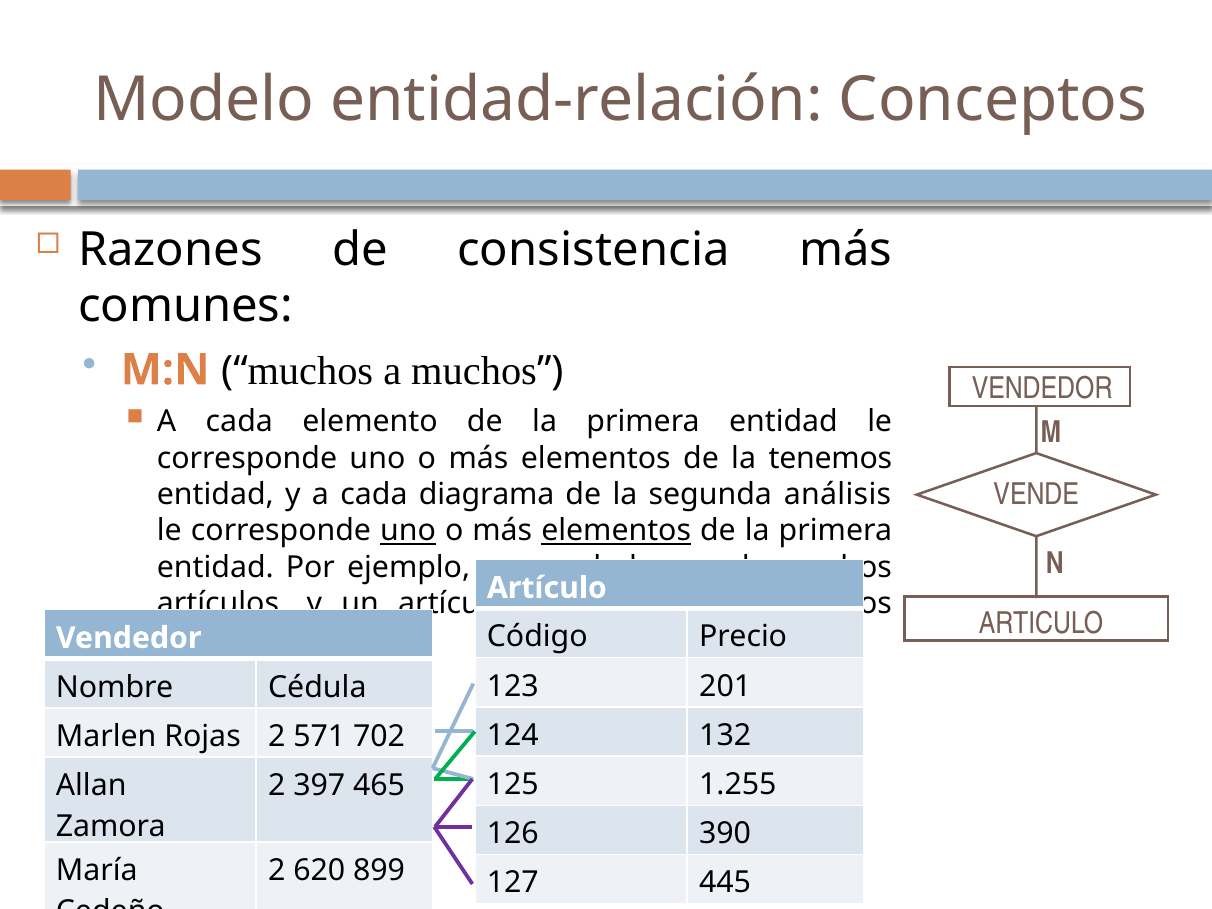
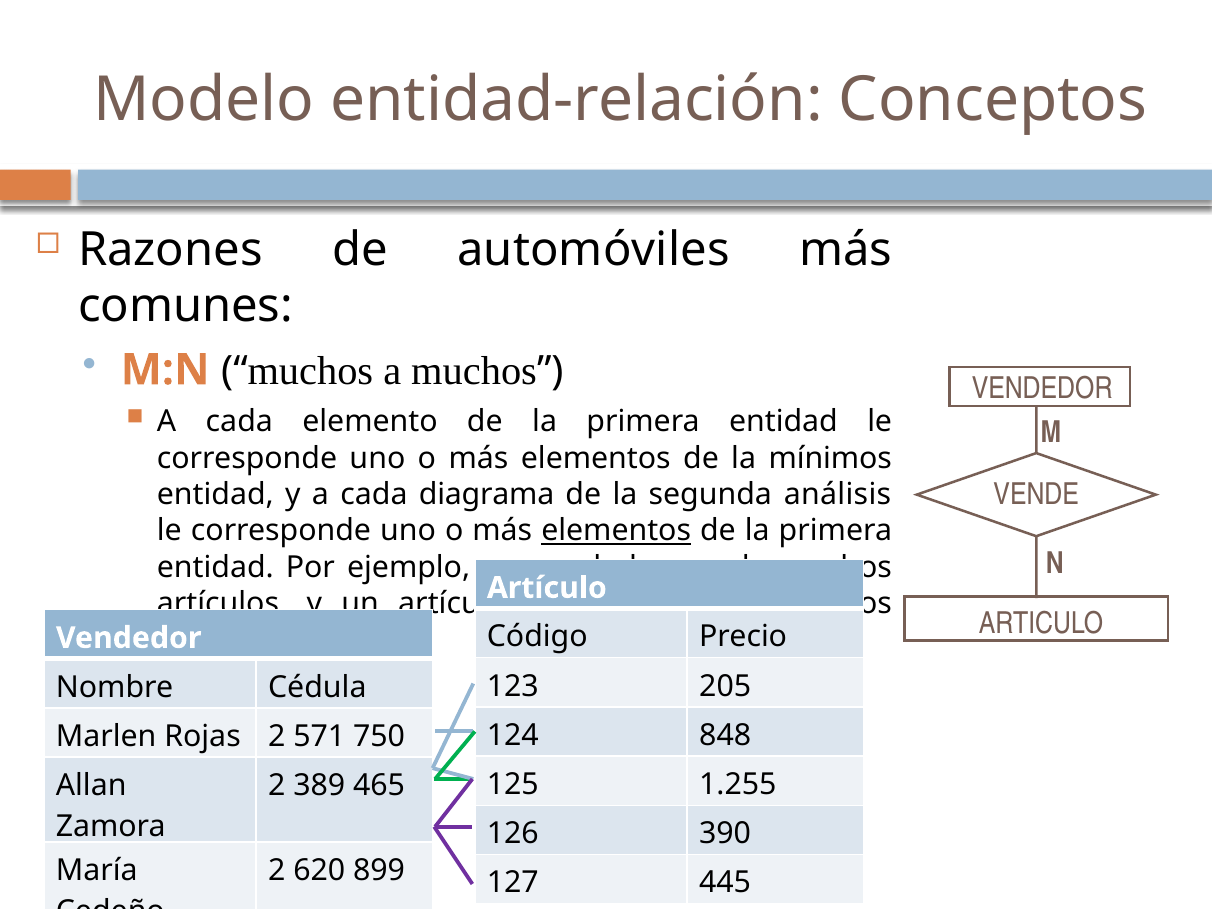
consistencia: consistencia -> automóviles (593, 250)
tenemos: tenemos -> mínimos (830, 458)
uno underline: present -> none (408, 531)
201: 201 -> 205 (725, 686)
132: 132 -> 848 (725, 735)
702: 702 -> 750 (379, 736)
397: 397 -> 389 (319, 785)
